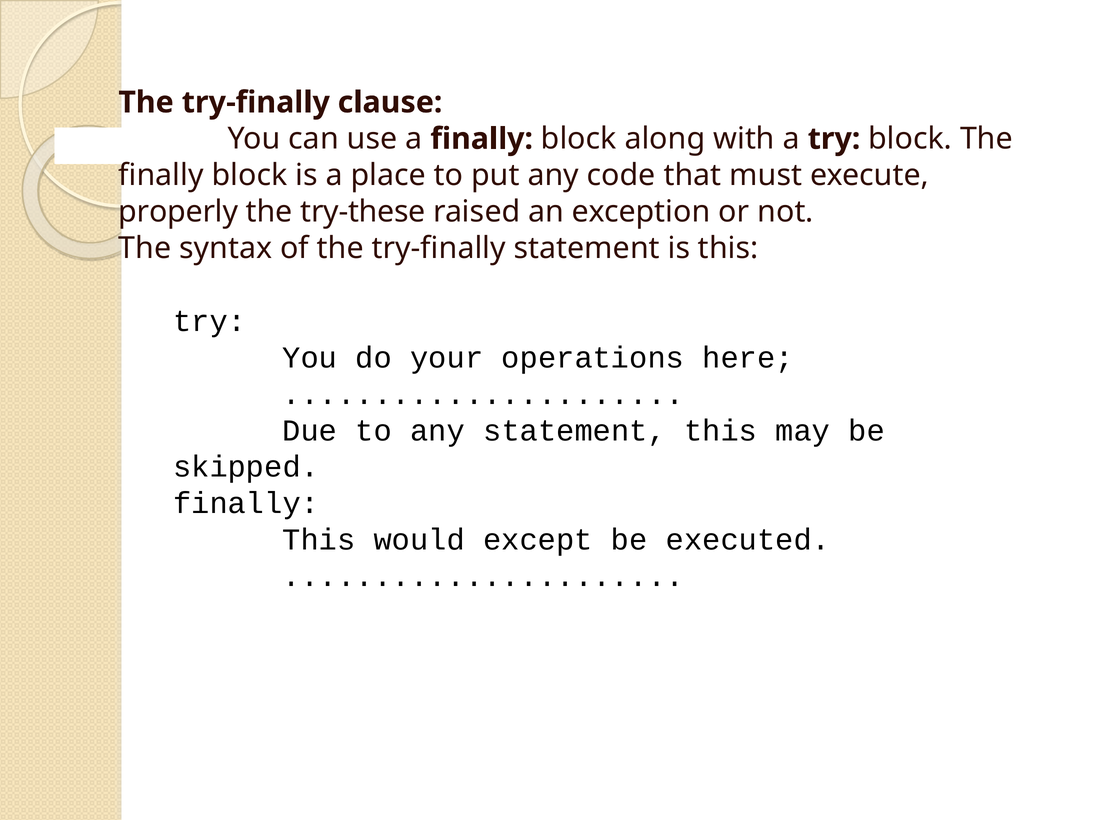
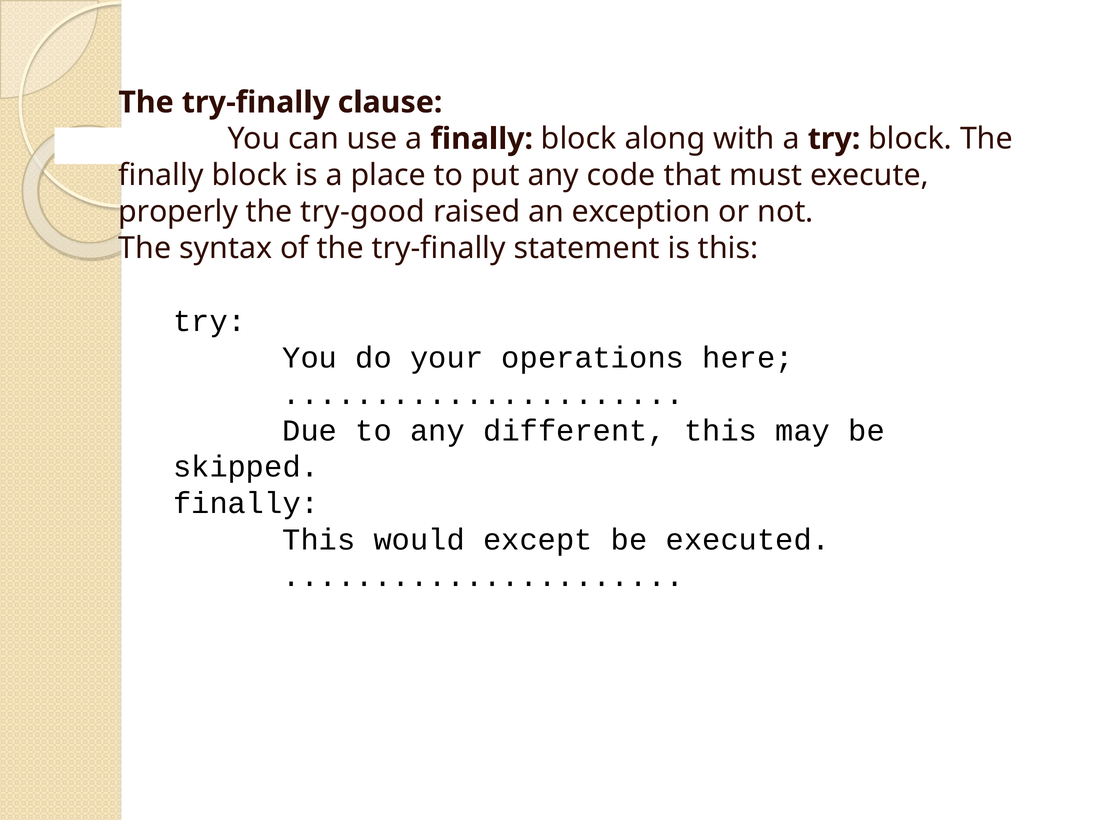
try-these: try-these -> try-good (363, 212)
any statement: statement -> different (575, 430)
